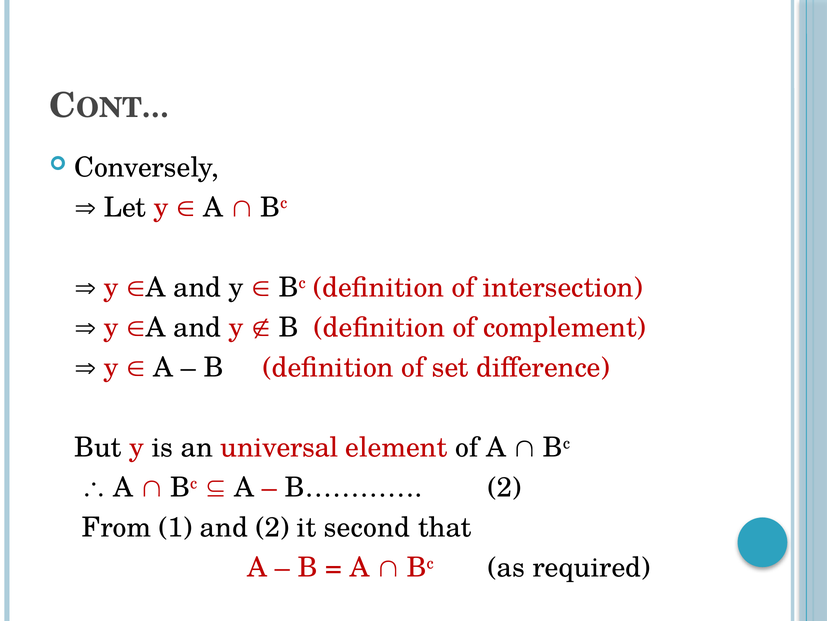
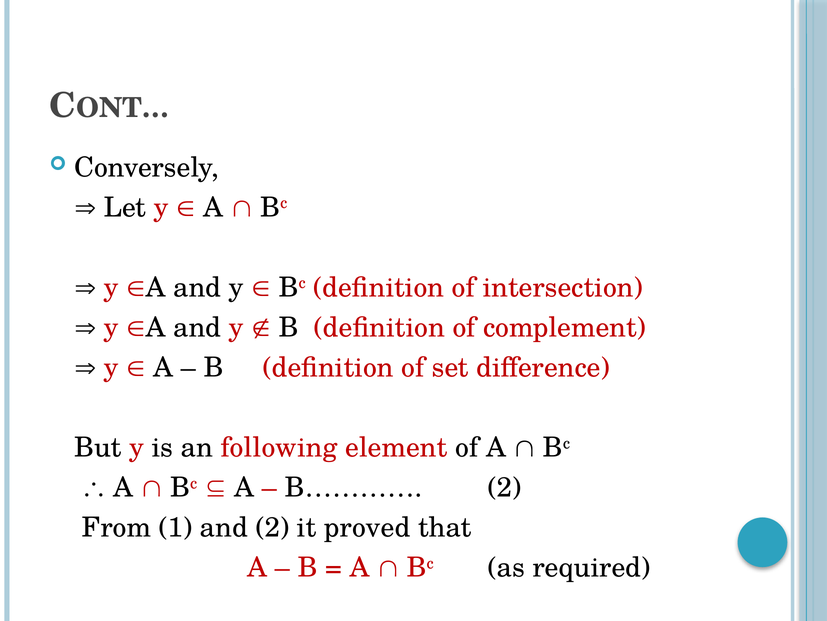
universal: universal -> following (279, 447)
second: second -> proved (367, 527)
